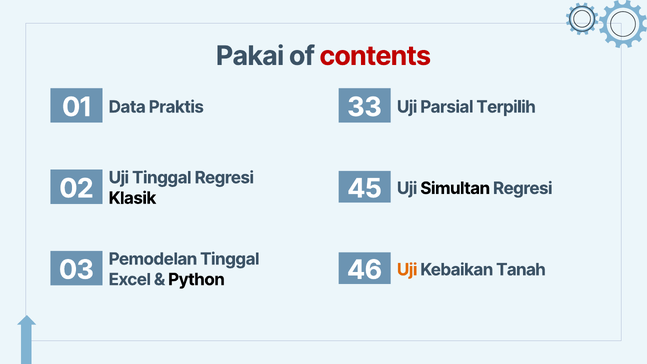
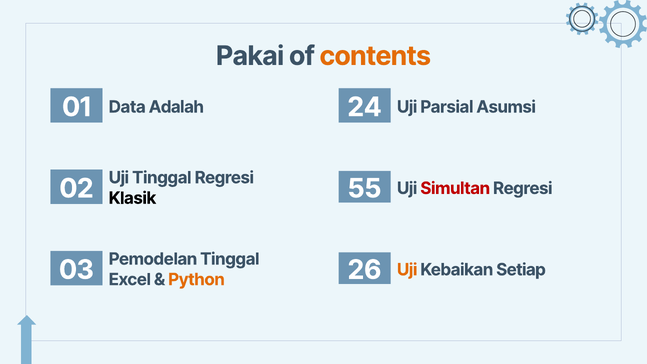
contents colour: red -> orange (375, 56)
33: 33 -> 24 (365, 107)
Praktis: Praktis -> Adalah (176, 107)
Terpilih: Terpilih -> Asumsi (506, 107)
45: 45 -> 55 (365, 189)
Simultan colour: black -> red (455, 188)
46: 46 -> 26 (365, 270)
Tanah: Tanah -> Setiap (521, 270)
Python colour: black -> orange (197, 280)
